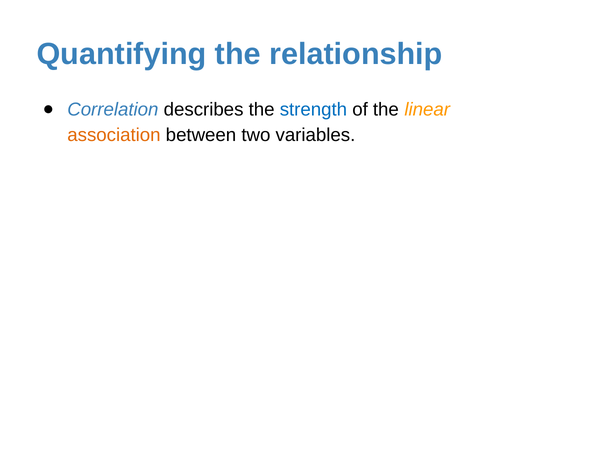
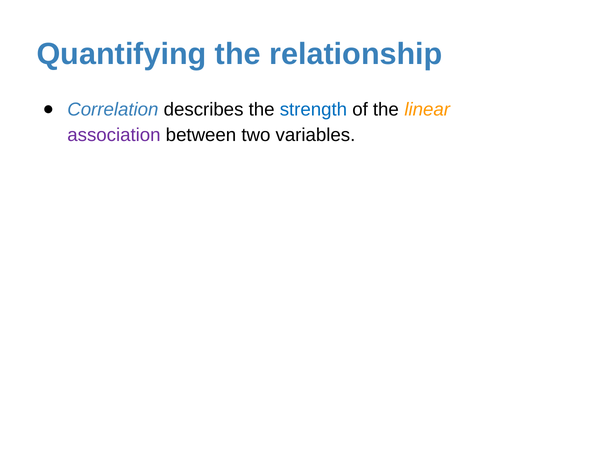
association colour: orange -> purple (114, 135)
